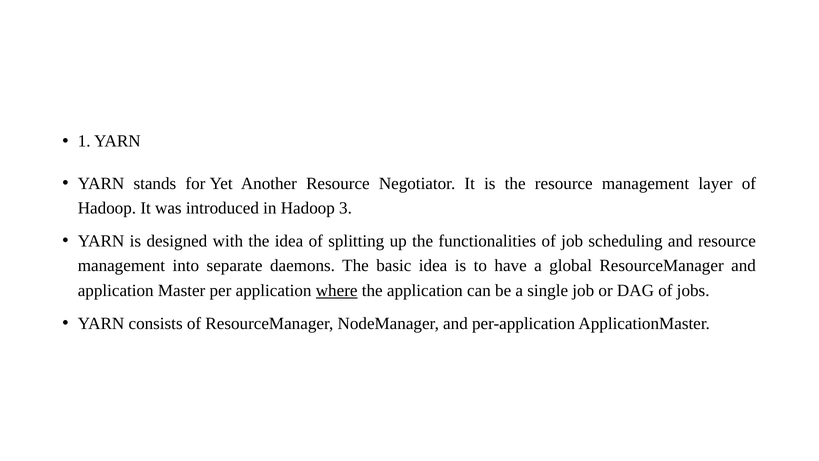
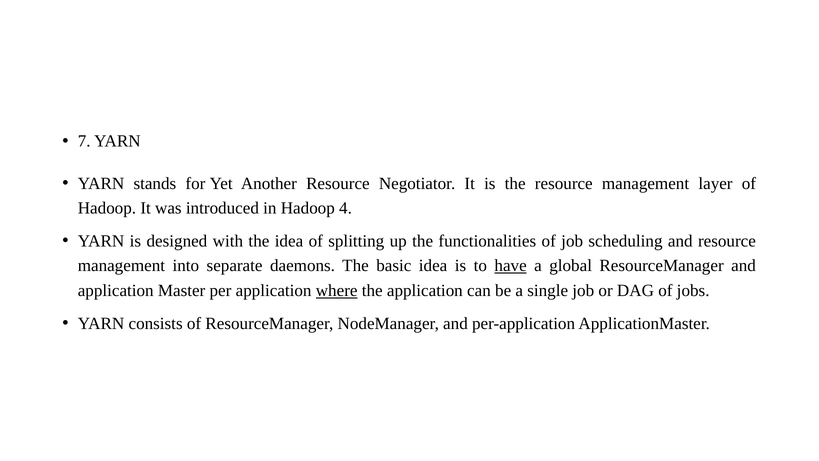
1: 1 -> 7 (84, 141)
3: 3 -> 4 (346, 208)
have underline: none -> present (511, 266)
